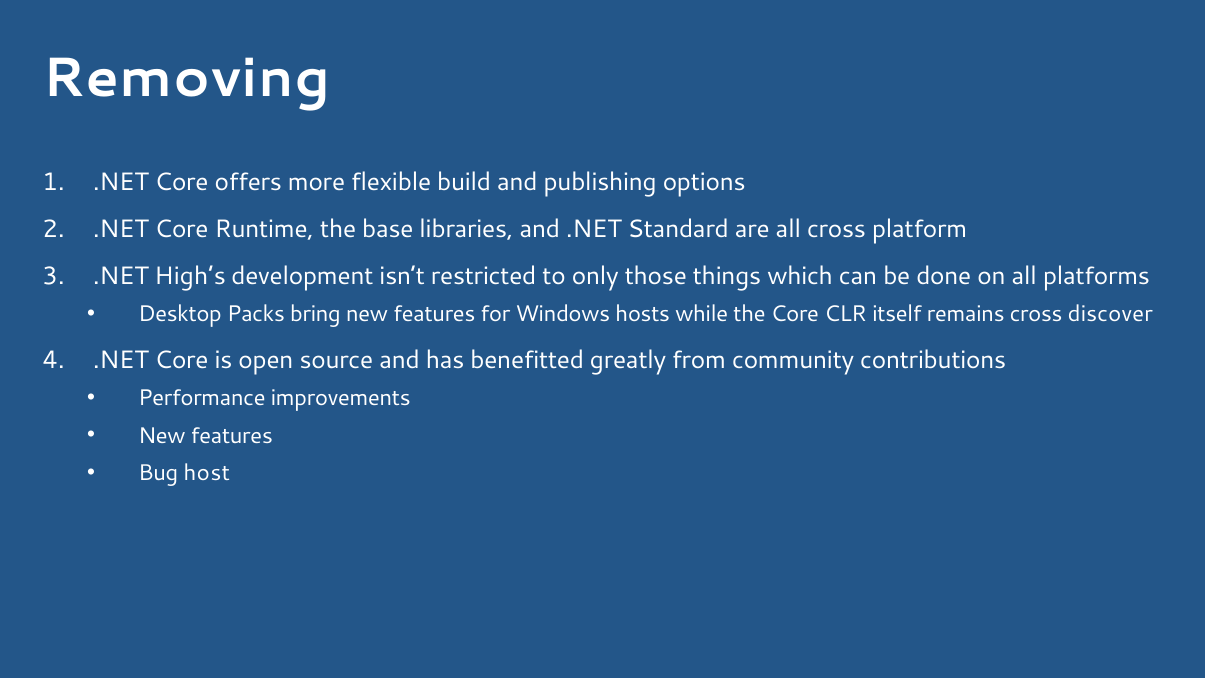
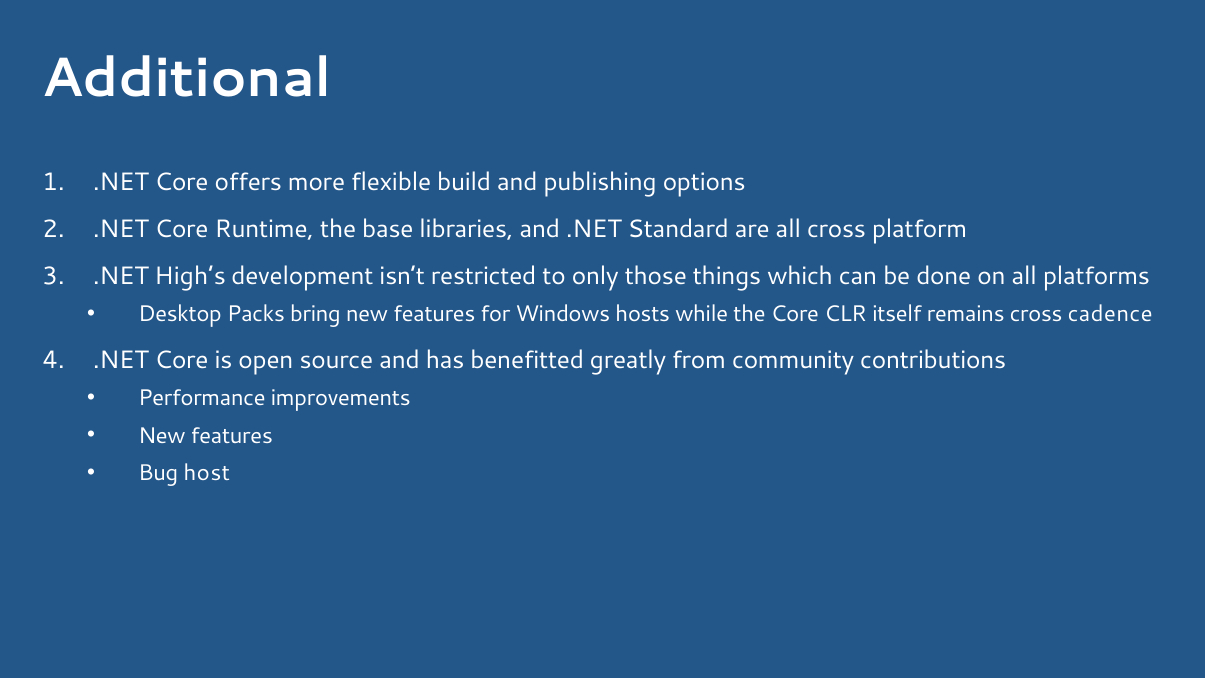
Removing: Removing -> Additional (187, 78)
discover: discover -> cadence (1110, 314)
